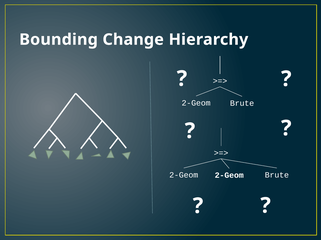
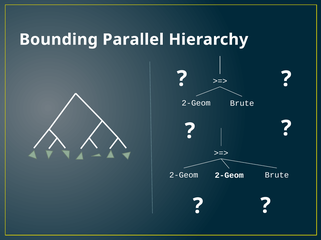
Change: Change -> Parallel (133, 40)
